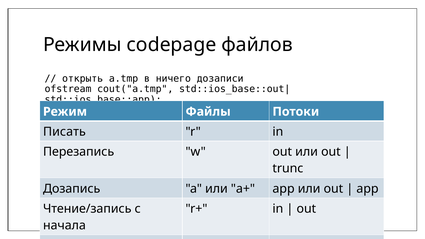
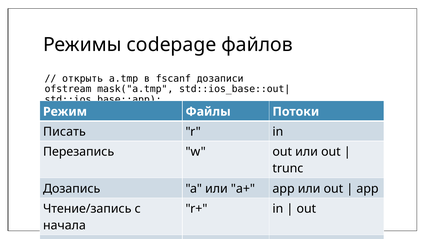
ничего: ничего -> fscanf (173, 79)
cout("a.tmp: cout("a.tmp -> mask("a.tmp (135, 89)
